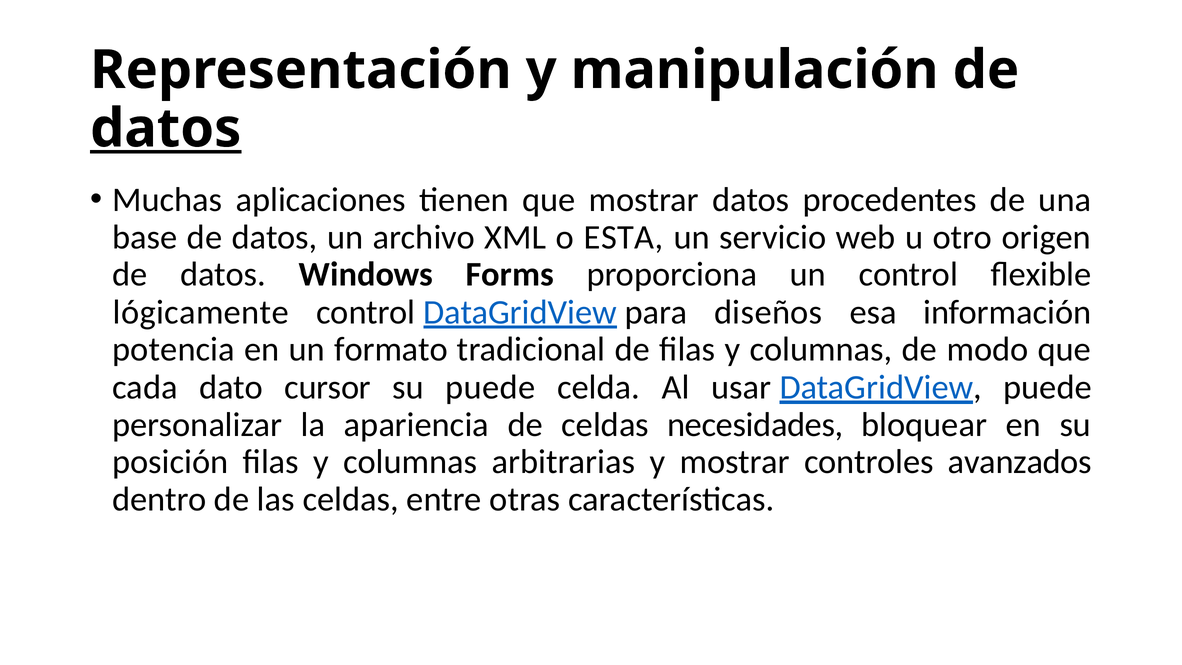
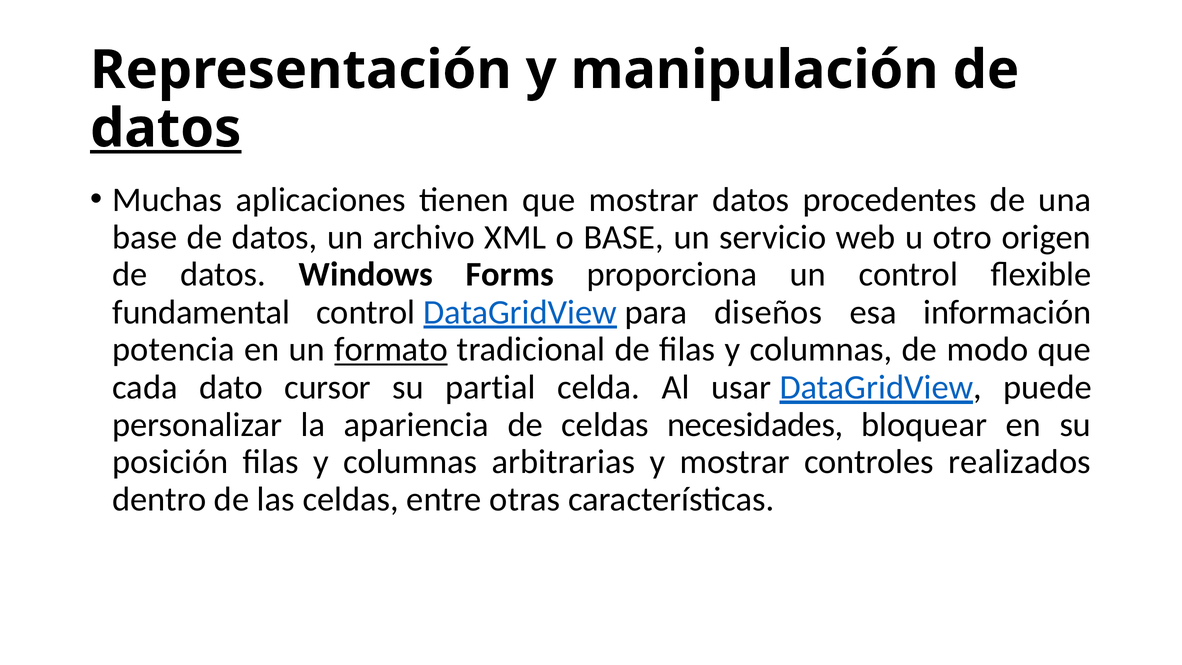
o ESTA: ESTA -> BASE (624, 237)
lógicamente: lógicamente -> fundamental (201, 312)
formato underline: none -> present (391, 349)
su puede: puede -> partial (490, 387)
avanzados: avanzados -> realizados (1020, 462)
